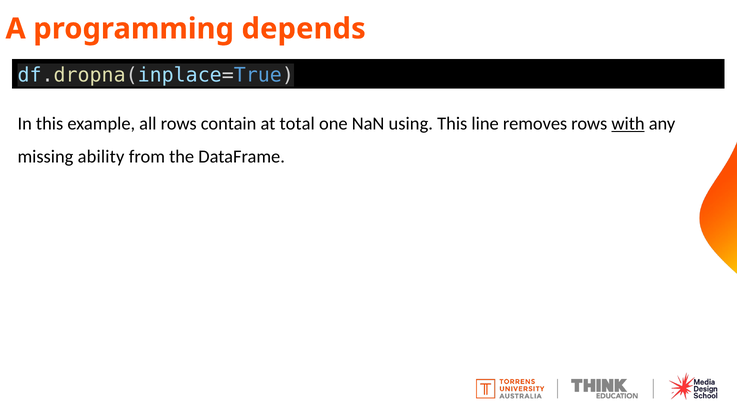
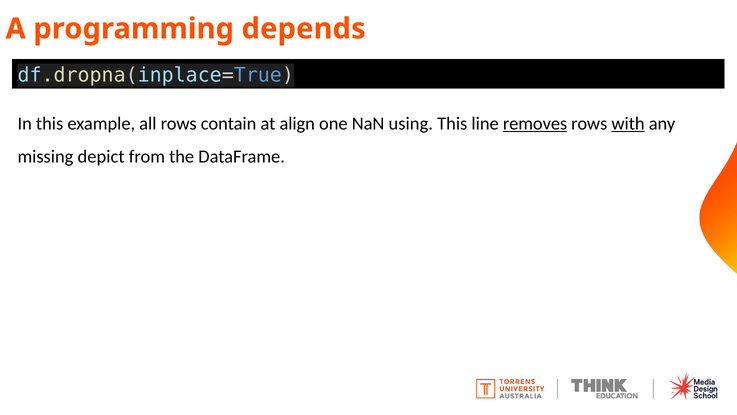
total: total -> align (297, 123)
removes underline: none -> present (535, 123)
ability: ability -> depict (101, 157)
